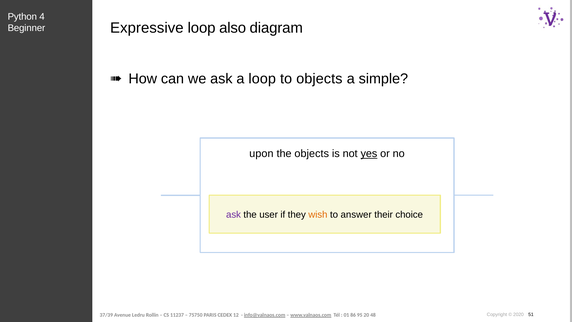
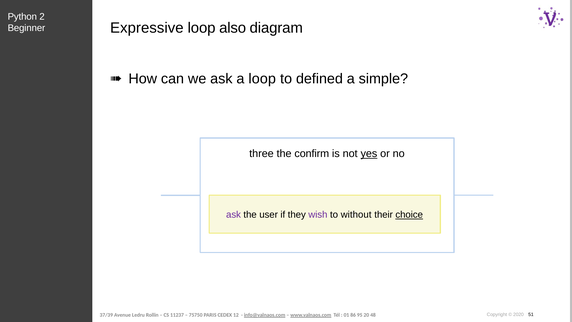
4: 4 -> 2 (42, 17)
to objects: objects -> defined (319, 79)
upon: upon -> three (261, 154)
the objects: objects -> confirm (312, 154)
wish colour: orange -> purple (318, 215)
answer: answer -> without (356, 215)
choice underline: none -> present (409, 215)
